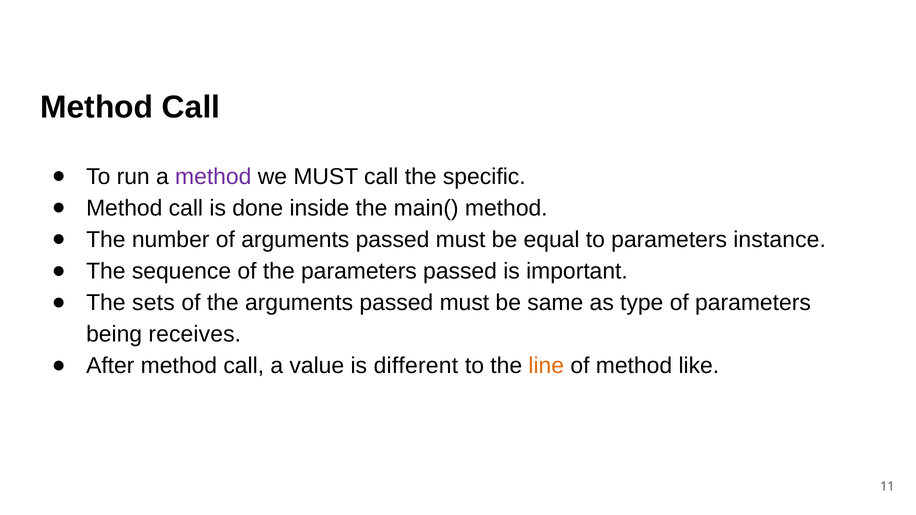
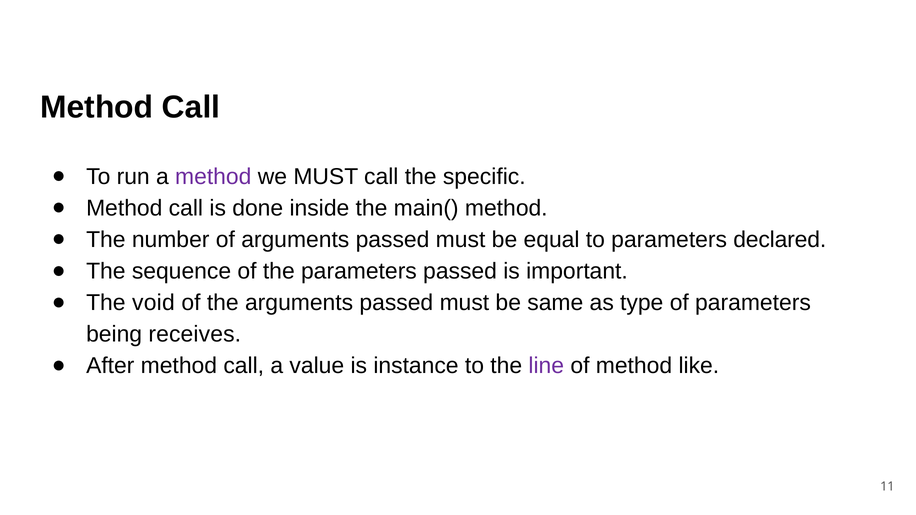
instance: instance -> declared (780, 240)
sets: sets -> void (153, 303)
different: different -> instance (416, 366)
line colour: orange -> purple (546, 366)
